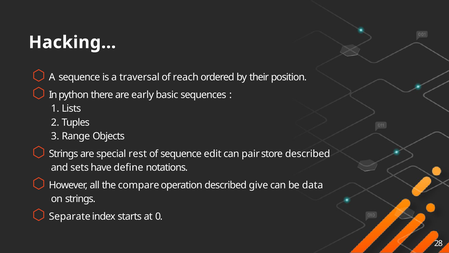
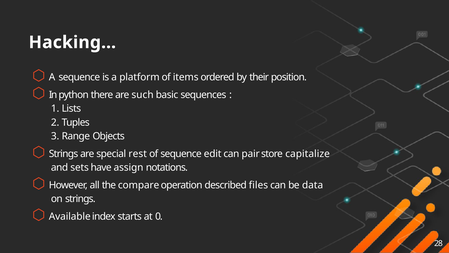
traversal: traversal -> platform (139, 77)
reach: reach -> items (186, 77)
early: early -> such (143, 95)
store described: described -> capitalize (308, 154)
define: define -> assign (129, 167)
give: give -> files (258, 185)
Separate: Separate -> Available (70, 216)
